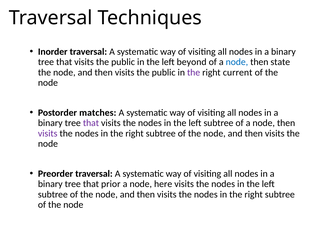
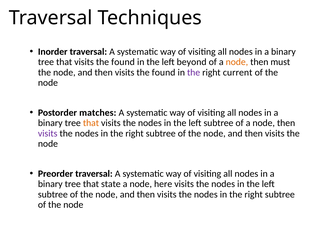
that visits the public: public -> found (123, 62)
node colour: blue -> orange (237, 62)
state: state -> must (280, 62)
then visits the public: public -> found (164, 72)
that colour: purple -> orange (91, 123)
prior: prior -> state (111, 184)
